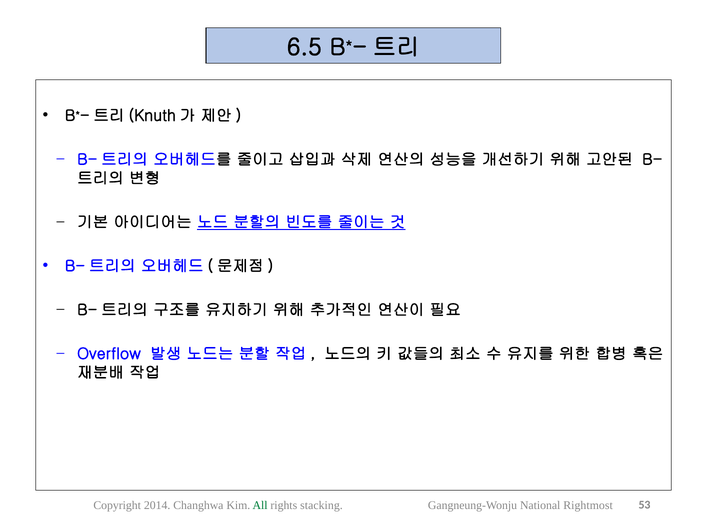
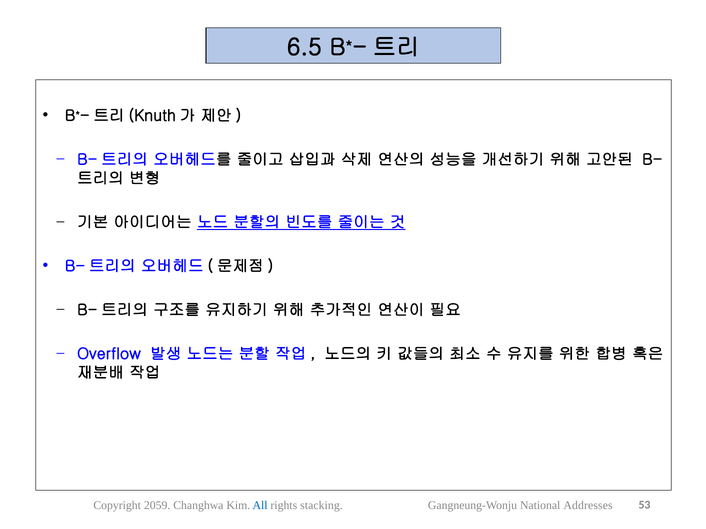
2014: 2014 -> 2059 (157, 506)
All colour: green -> blue (260, 506)
Rightmost: Rightmost -> Addresses (588, 506)
